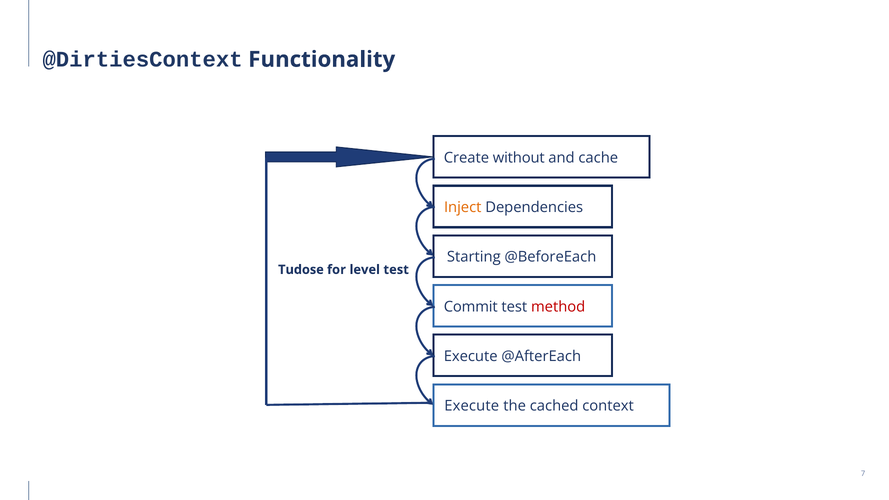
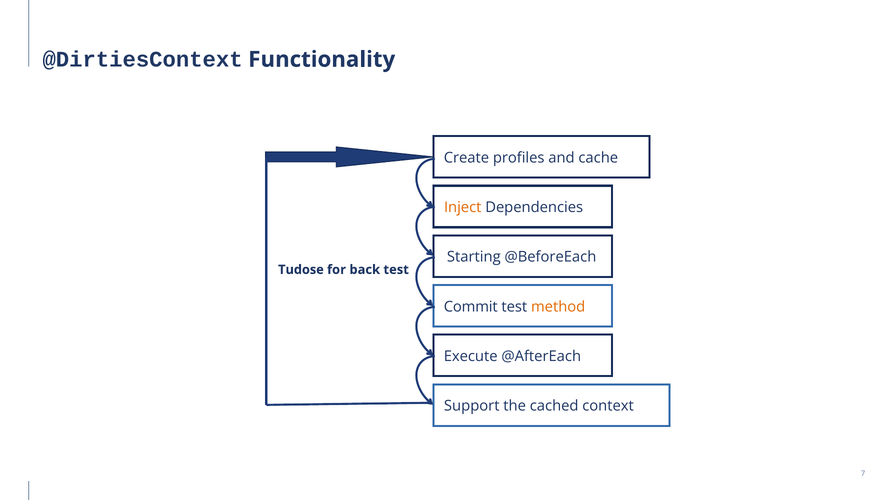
without: without -> profiles (519, 158)
level: level -> back (365, 270)
method colour: red -> orange (558, 307)
Execute: Execute -> Support (472, 406)
